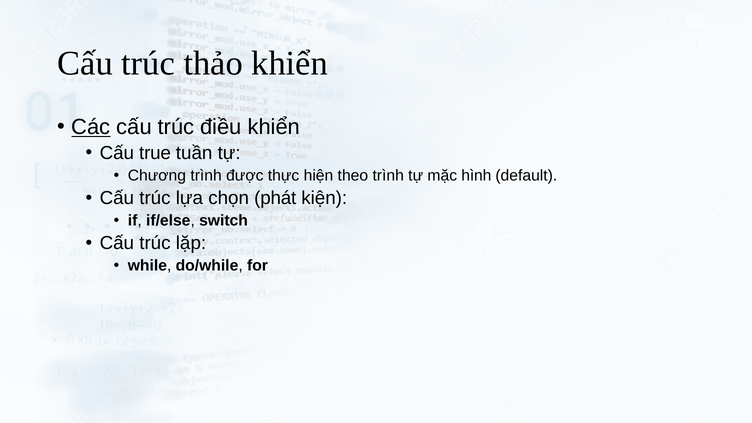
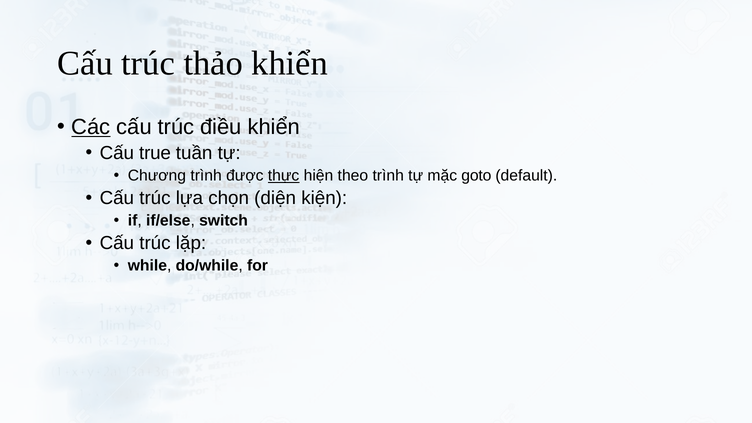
thực underline: none -> present (284, 176)
hình: hình -> goto (476, 176)
phát: phát -> diện (275, 198)
